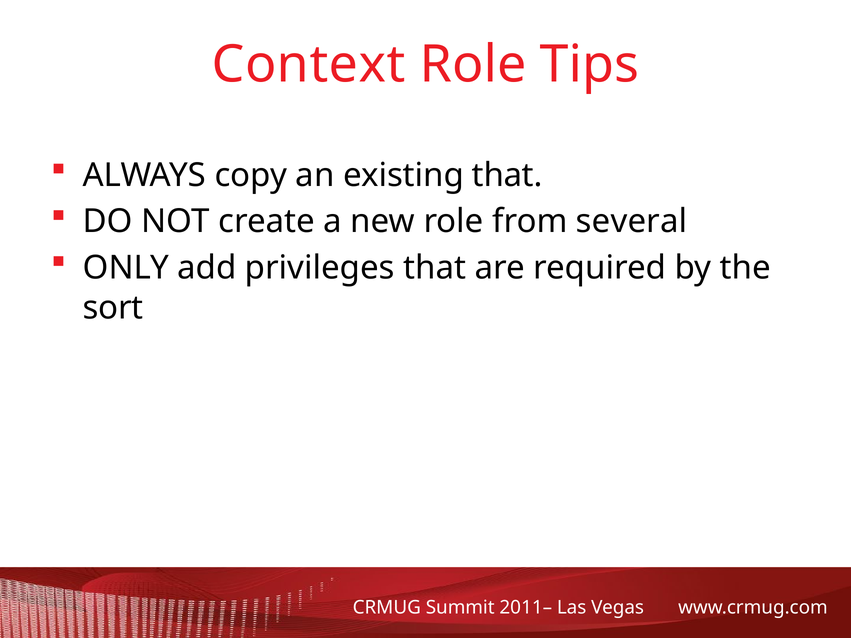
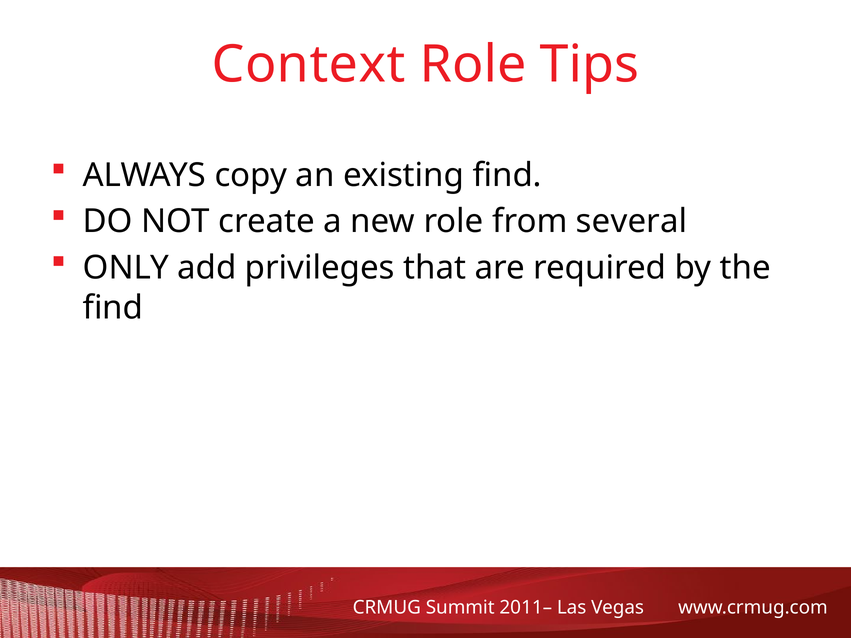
existing that: that -> find (507, 175)
sort: sort -> find (113, 308)
